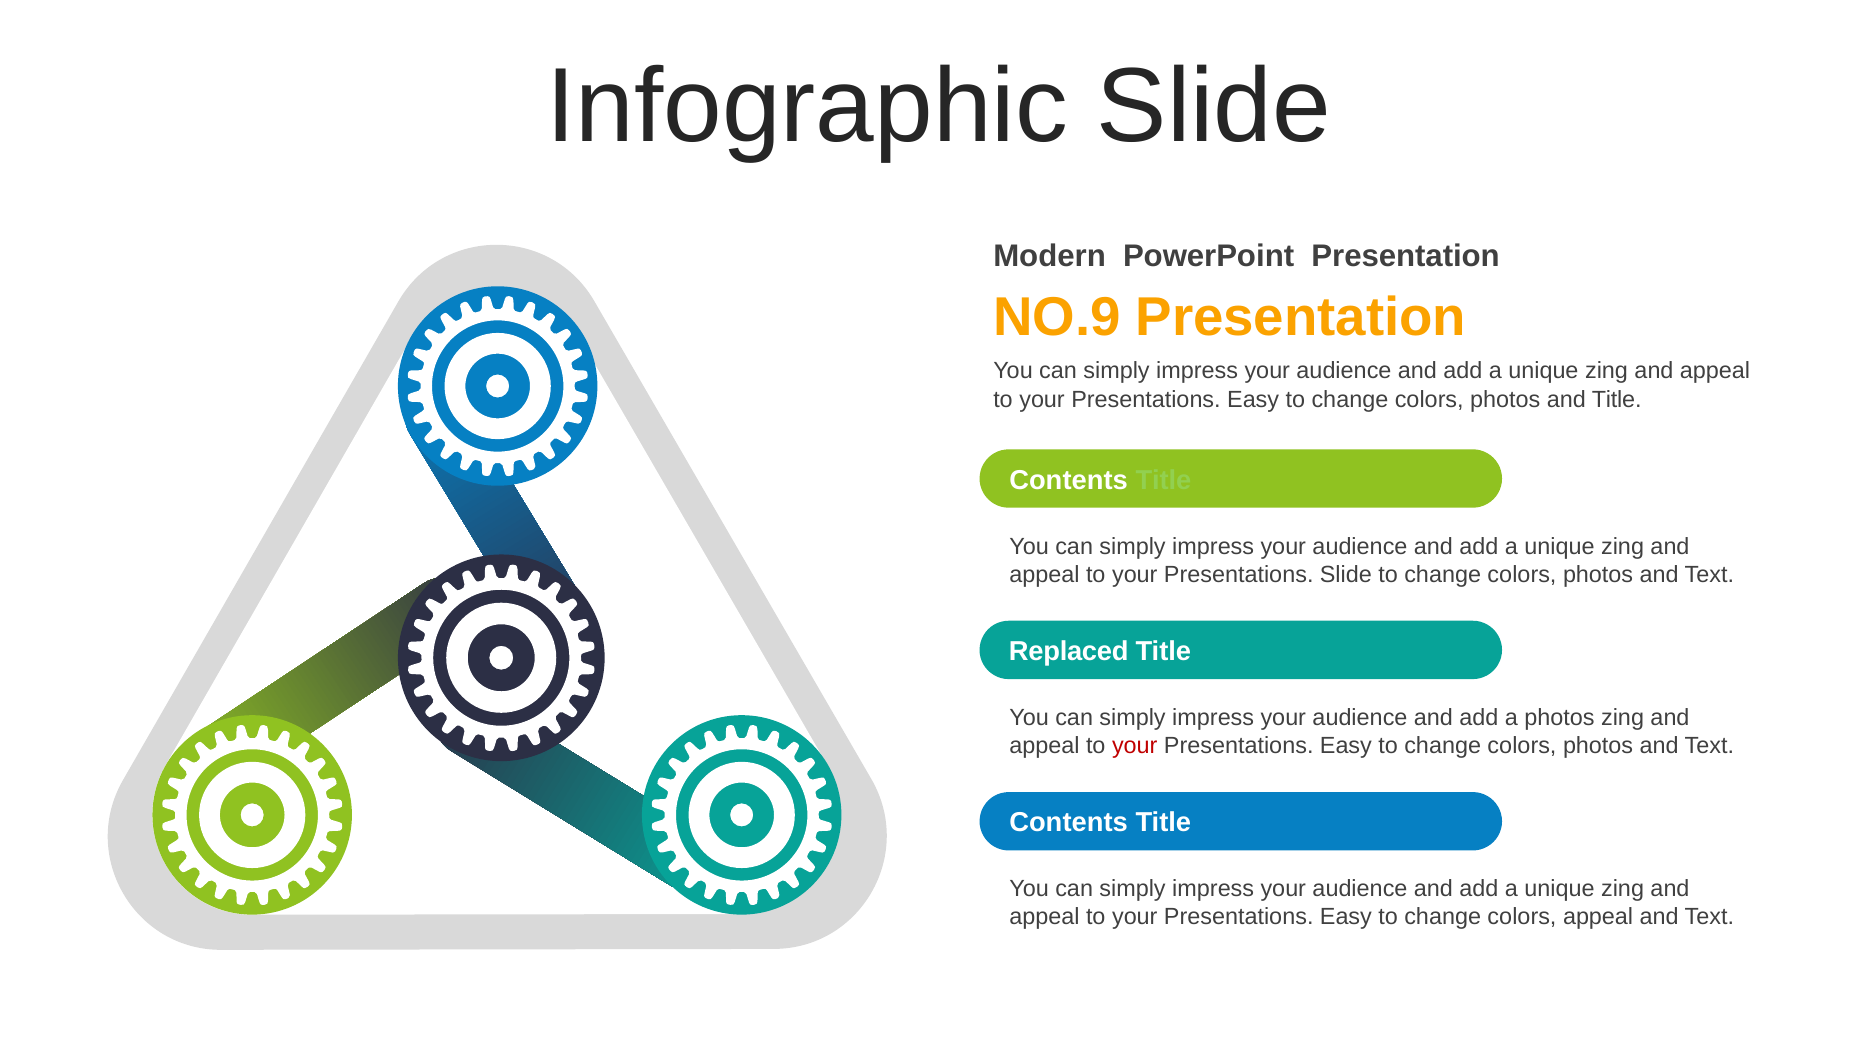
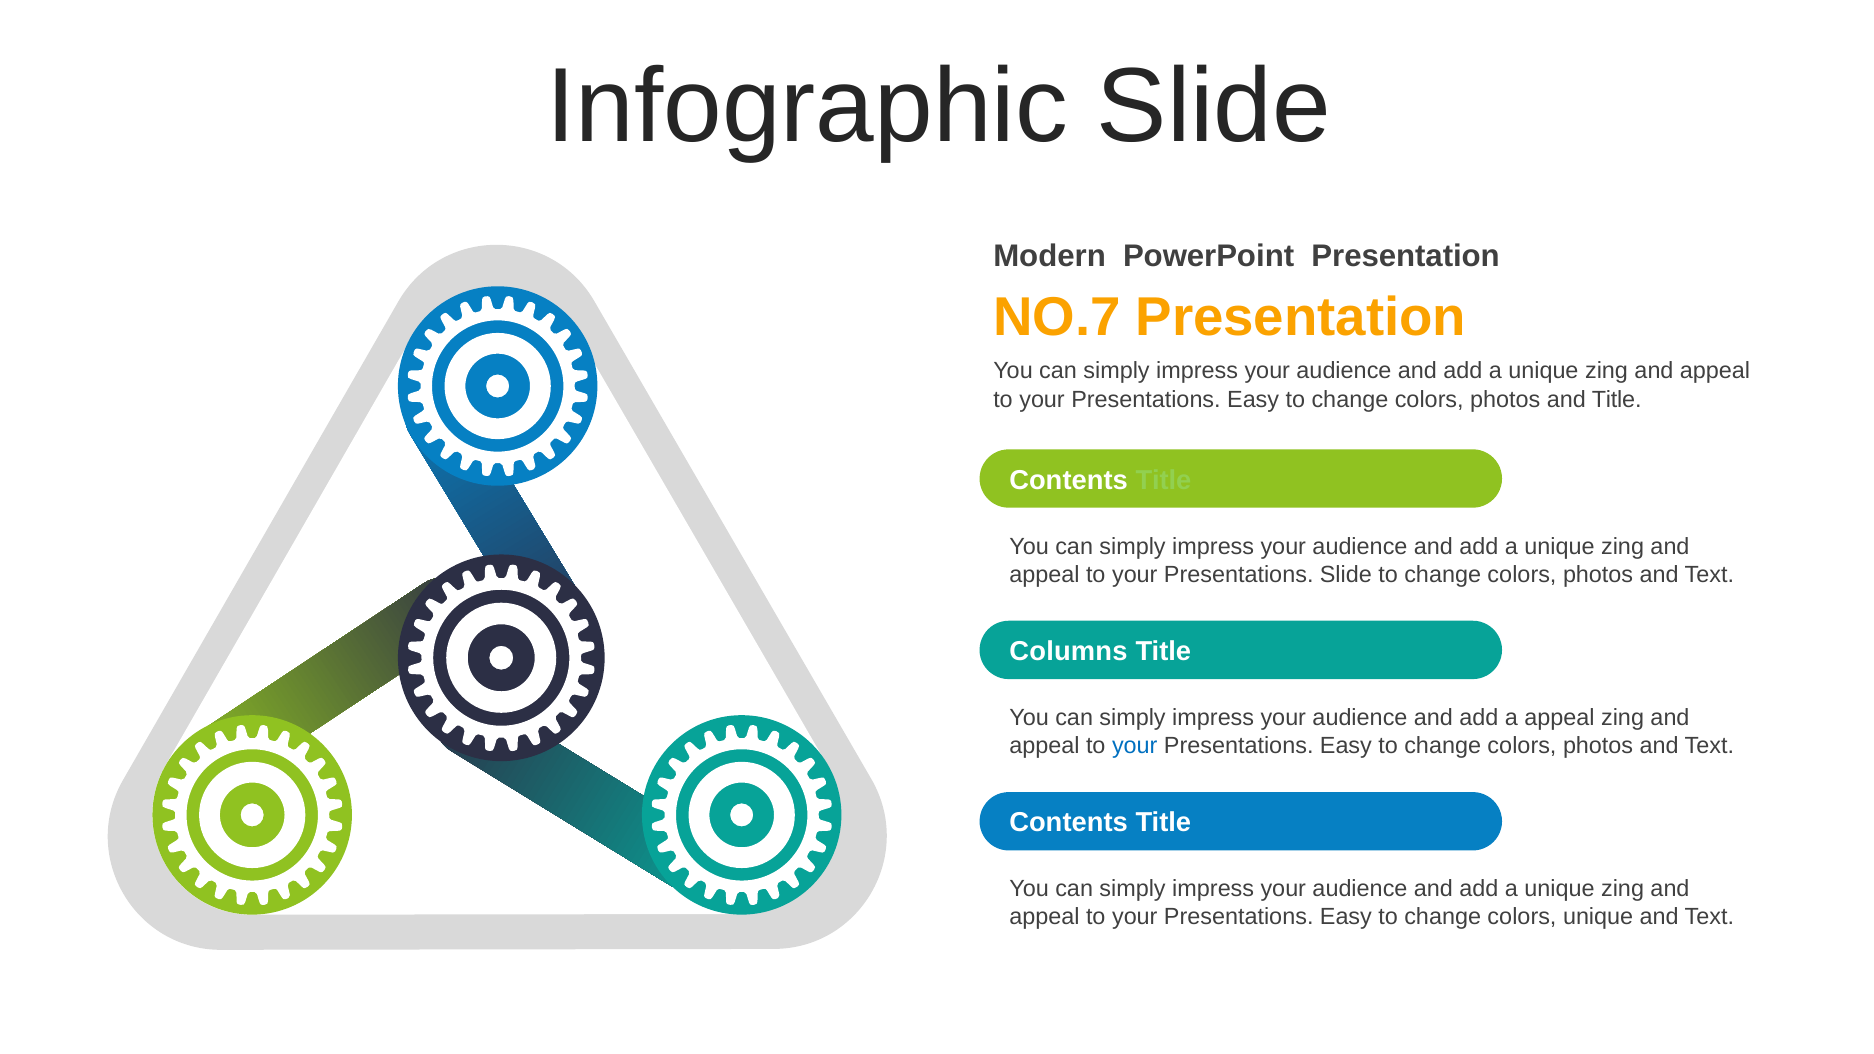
NO.9: NO.9 -> NO.7 (1057, 318)
Replaced: Replaced -> Columns (1068, 652)
a photos: photos -> appeal (1559, 718)
your colour: red -> blue (1135, 746)
colors appeal: appeal -> unique (1598, 917)
